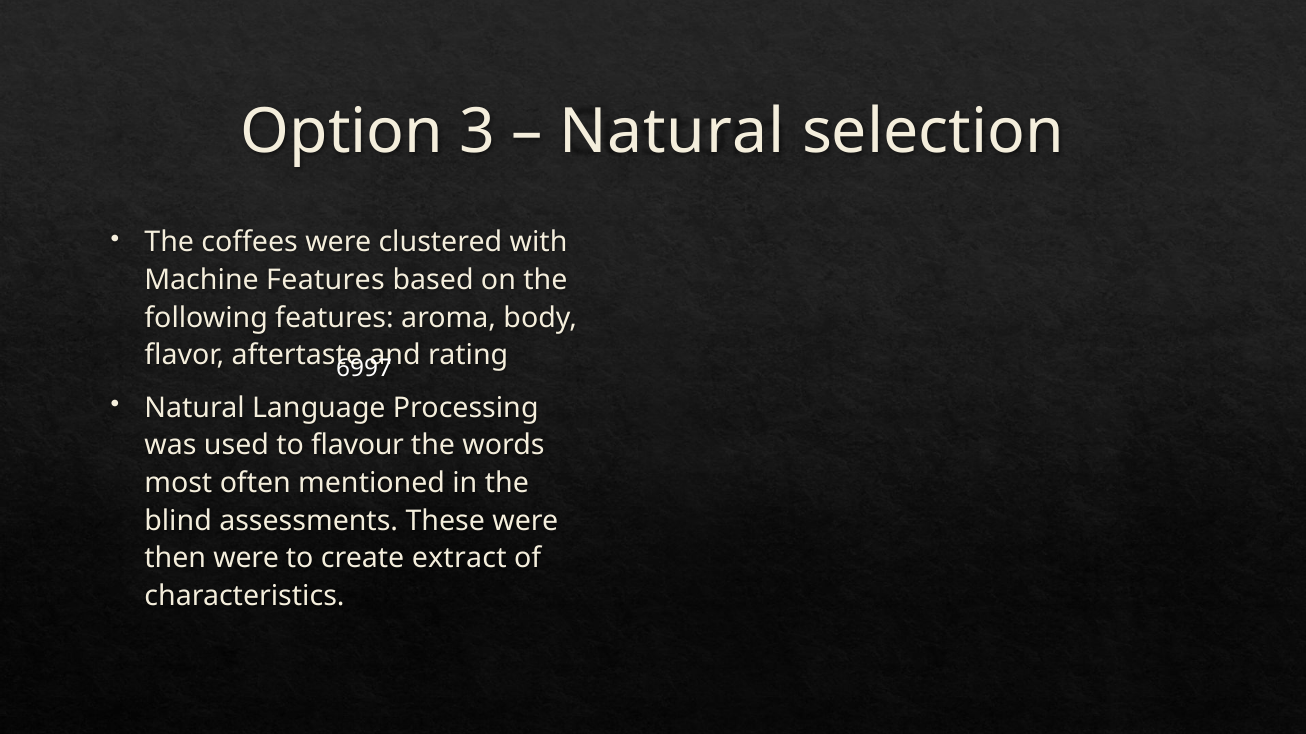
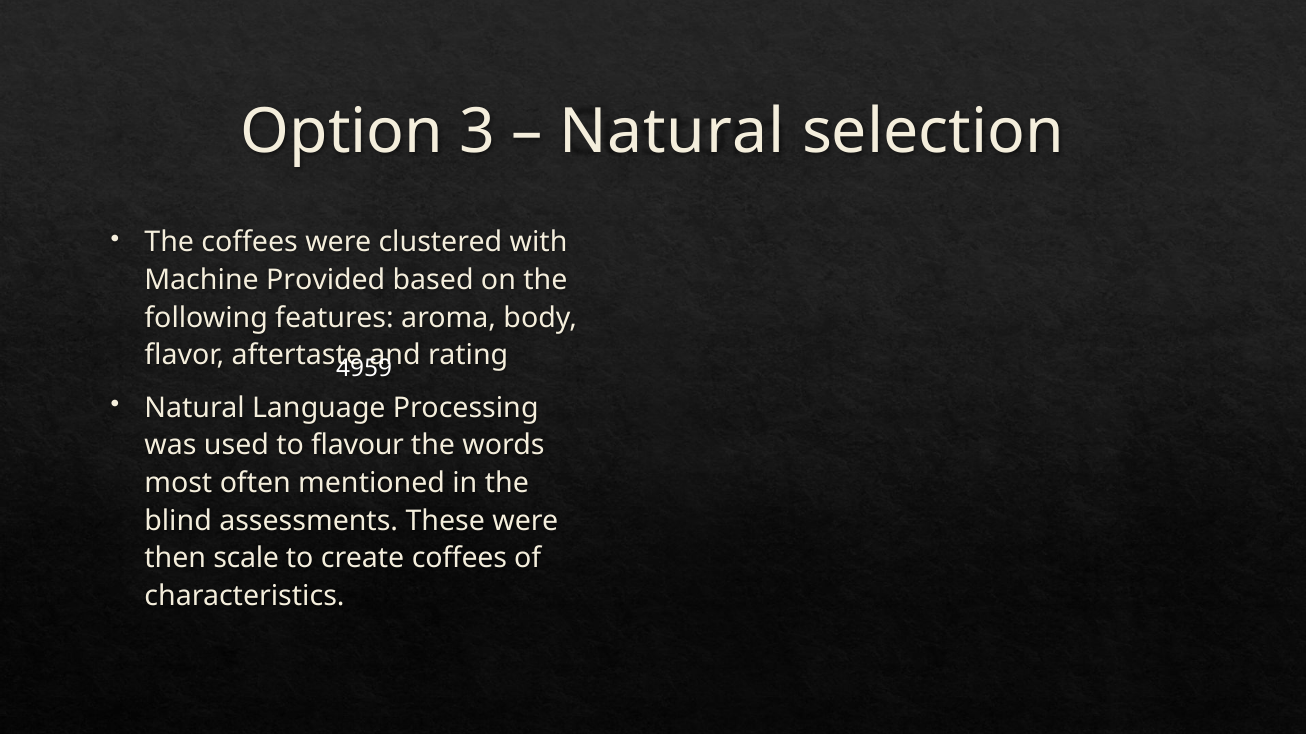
Machine Features: Features -> Provided (326, 280)
6997: 6997 -> 4959 (364, 369)
then were: were -> scale (246, 559)
create extract: extract -> coffees (459, 559)
